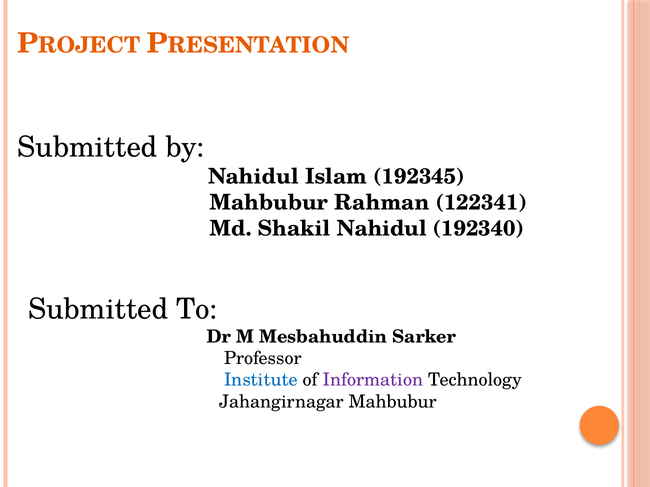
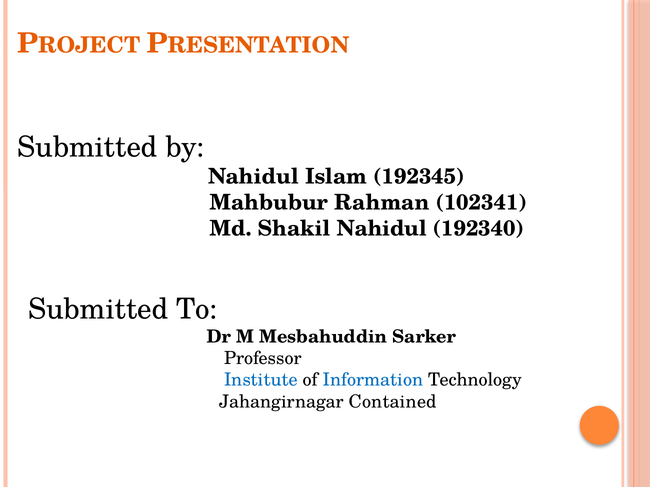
122341: 122341 -> 102341 (481, 203)
Information colour: purple -> blue (373, 380)
Jahangirnagar Mahbubur: Mahbubur -> Contained (393, 402)
